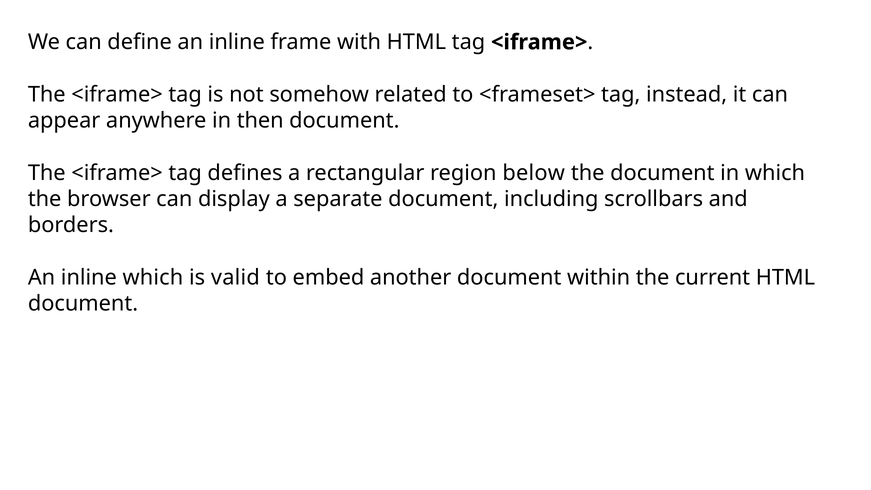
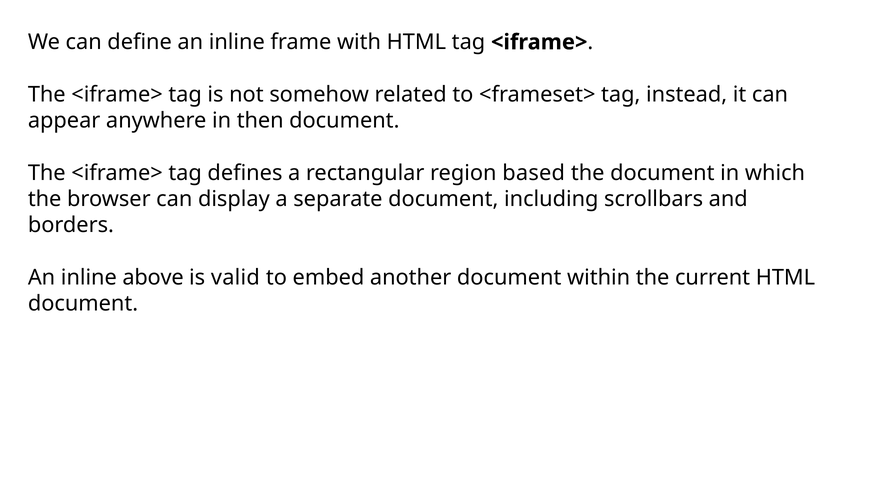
below: below -> based (534, 173)
inline which: which -> above (153, 277)
